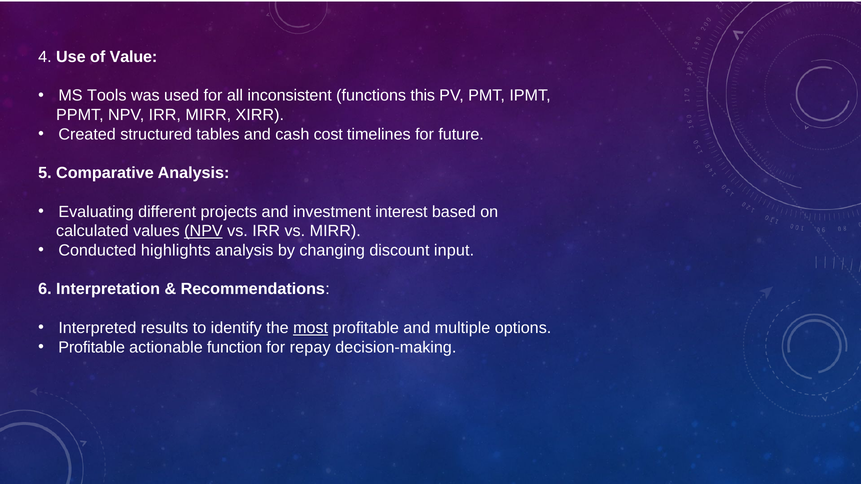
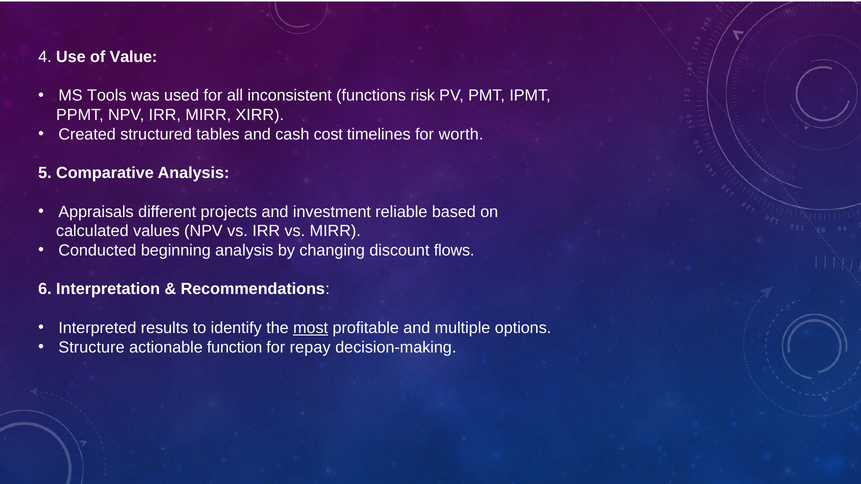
this: this -> risk (423, 96)
future: future -> worth (461, 134)
Evaluating: Evaluating -> Appraisals (96, 212)
interest: interest -> reliable (401, 212)
NPV underline: present -> none (203, 231)
highlights: highlights -> beginning (176, 251)
input: input -> flows (454, 251)
Profitable: Profitable -> Structure (92, 347)
